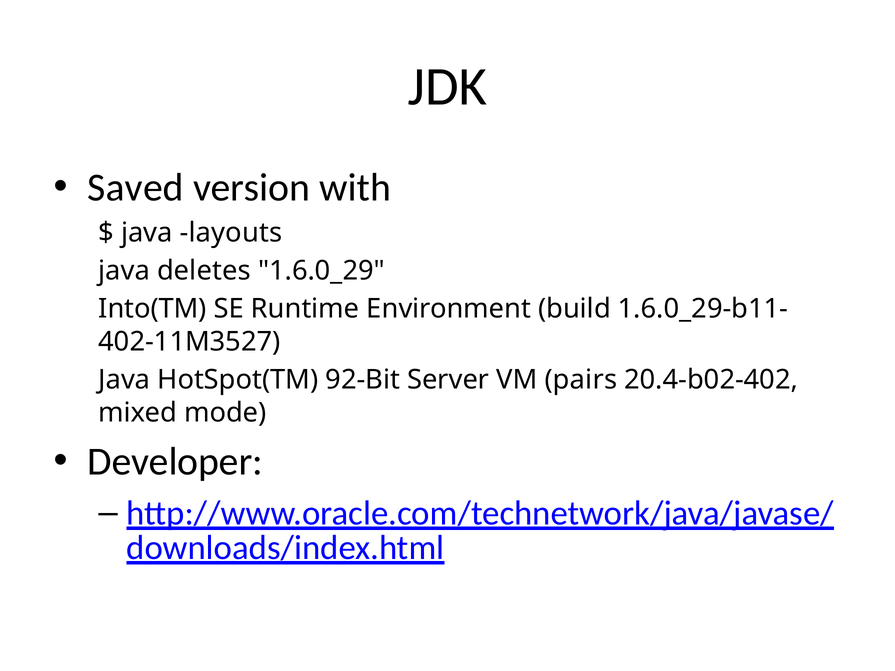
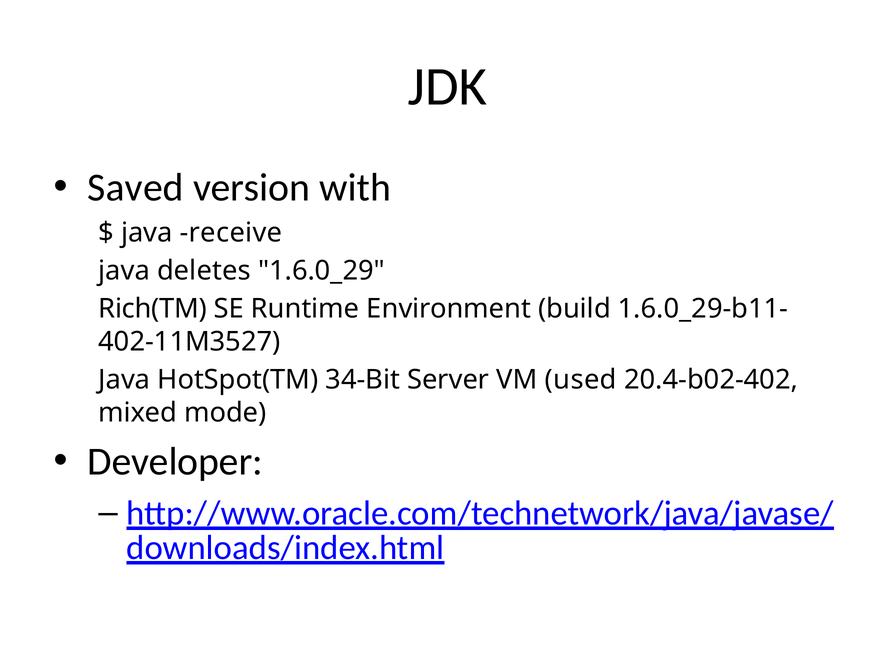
layouts: layouts -> receive (231, 233)
Into(TM: Into(TM -> Rich(TM (153, 309)
92-Bit: 92-Bit -> 34-Bit (363, 380)
pairs: pairs -> used (581, 380)
